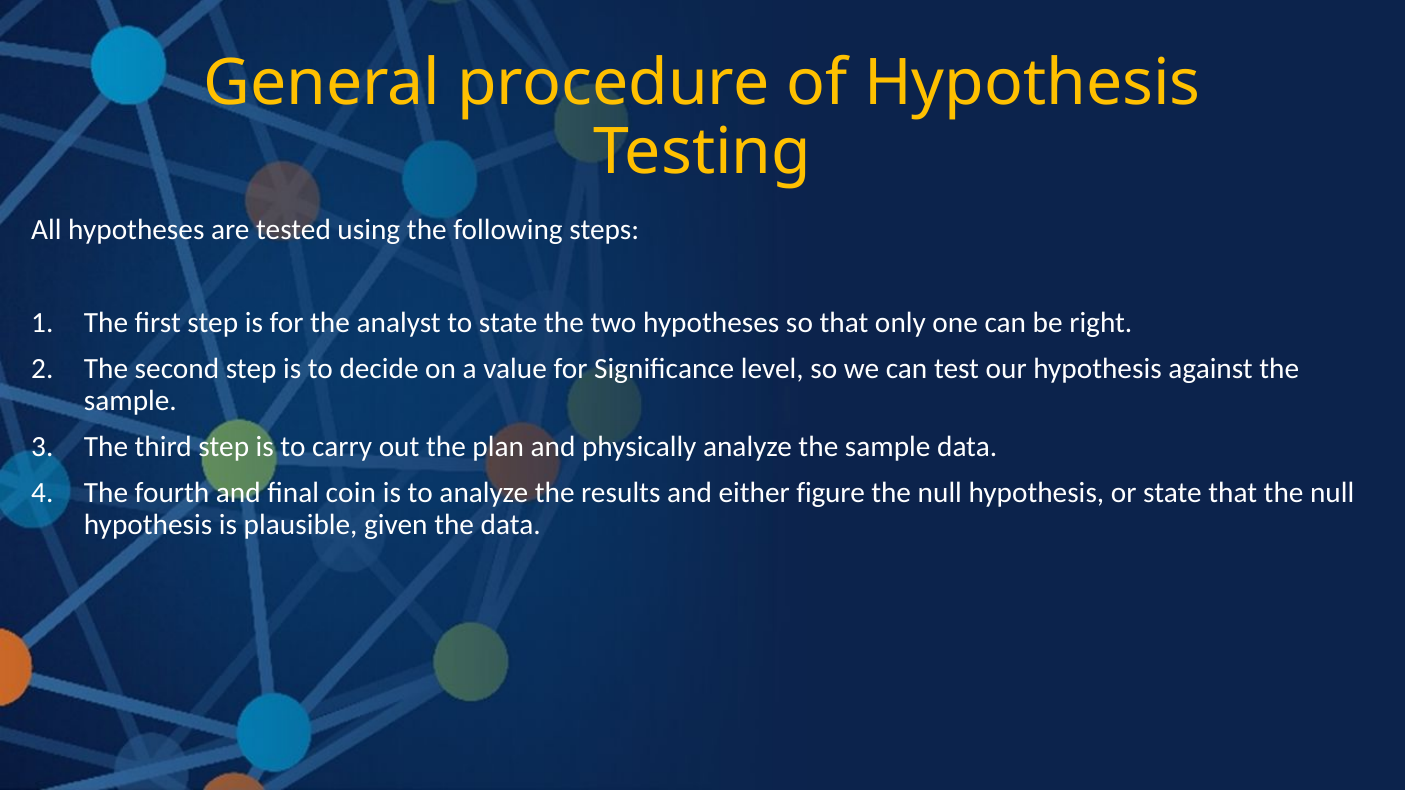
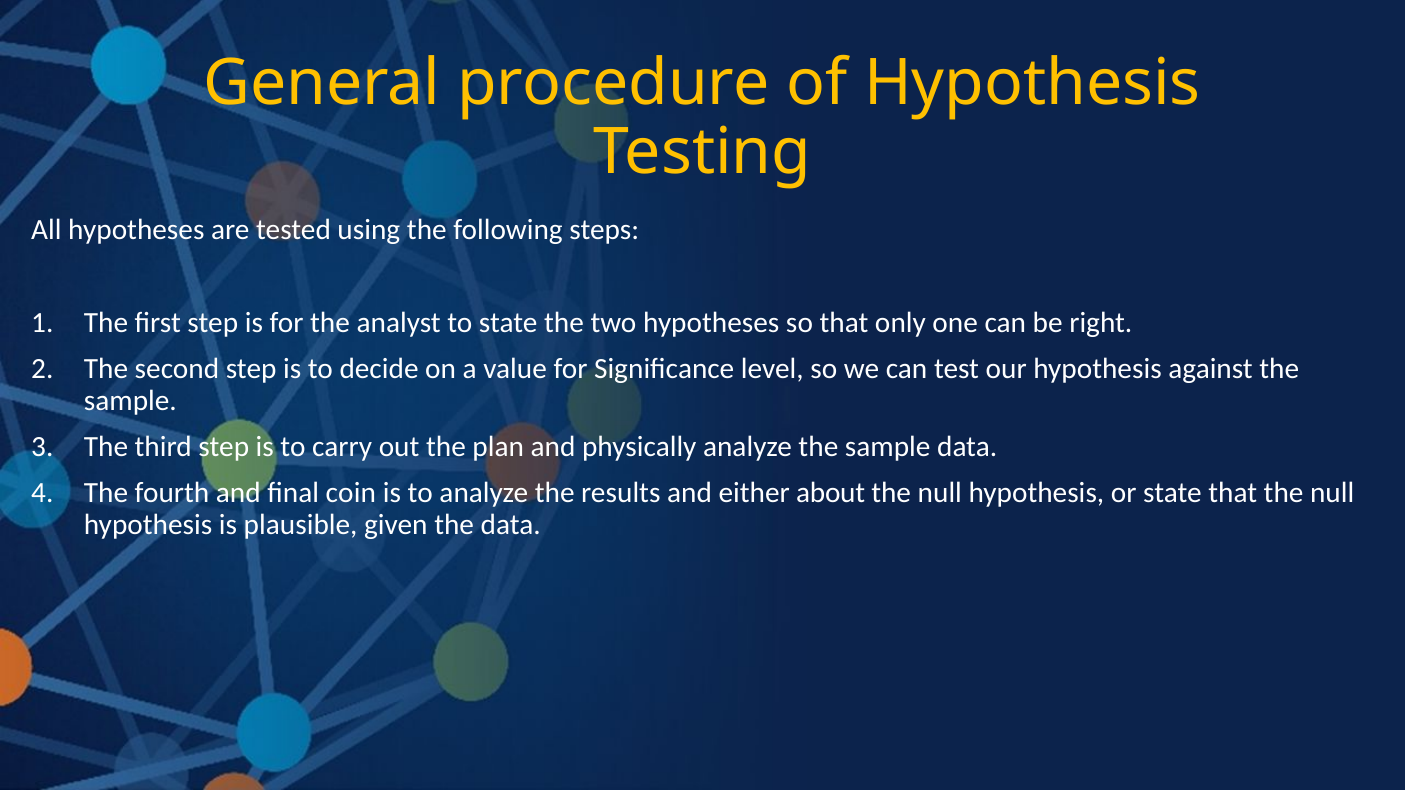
figure: figure -> about (831, 493)
